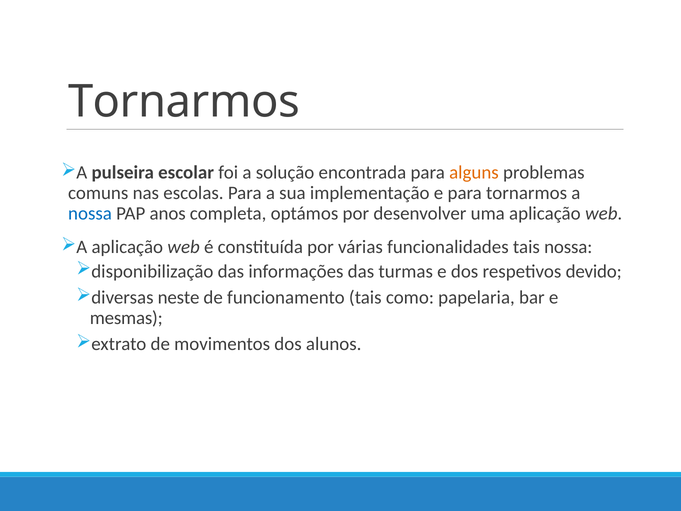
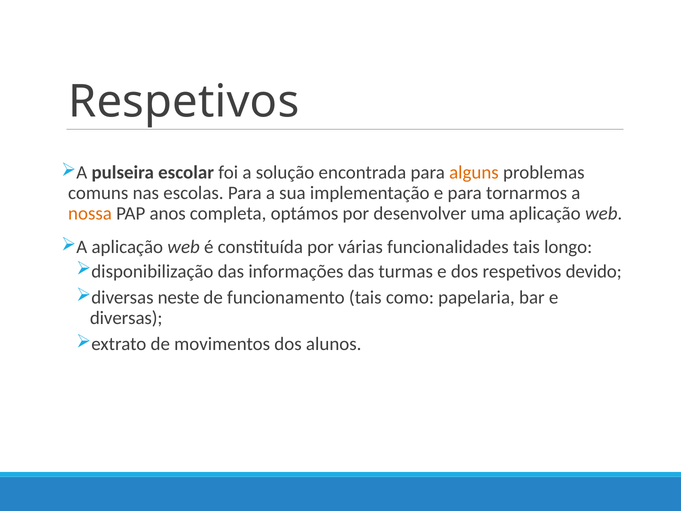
Tornarmos: Tornarmos -> Respetivos (184, 102)
nossa colour: blue -> orange (90, 213)
tais nossa: nossa -> longo (568, 247)
mesmas: mesmas -> diversas (126, 318)
